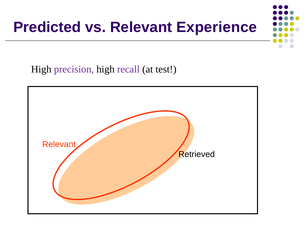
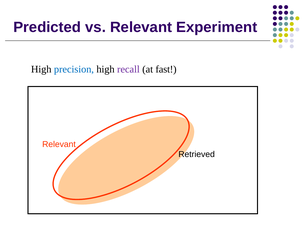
Experience: Experience -> Experiment (217, 27)
precision colour: purple -> blue (74, 70)
test: test -> fast (166, 70)
